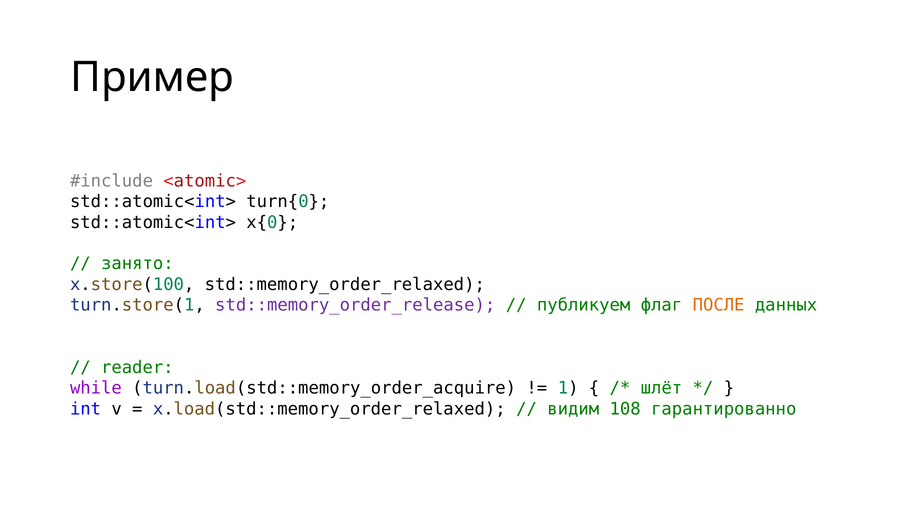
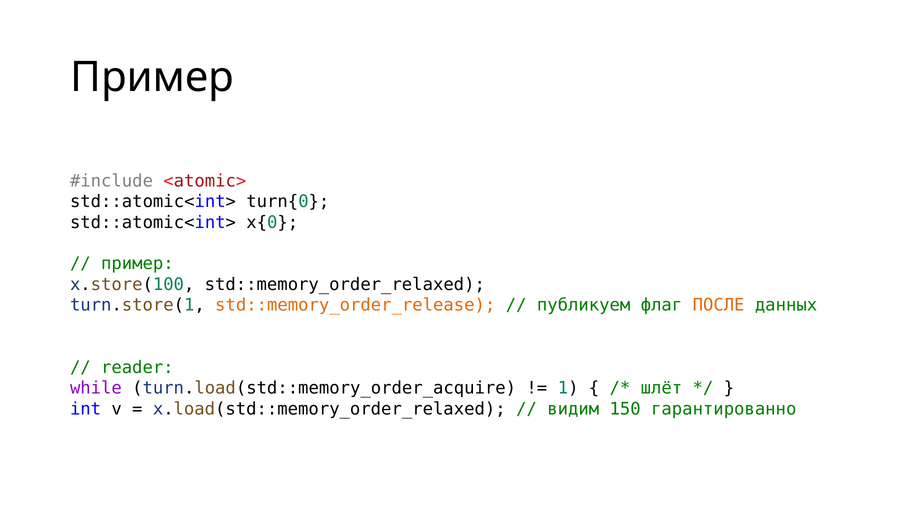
занято: занято -> пример (137, 264)
std::memory_order_release colour: purple -> orange (355, 305)
108: 108 -> 150 (625, 408)
